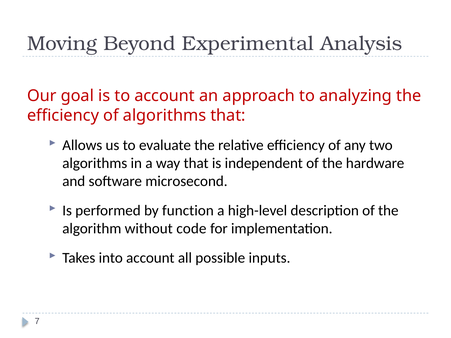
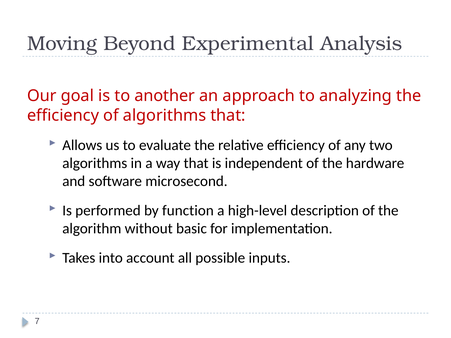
to account: account -> another (165, 96)
code: code -> basic (191, 229)
